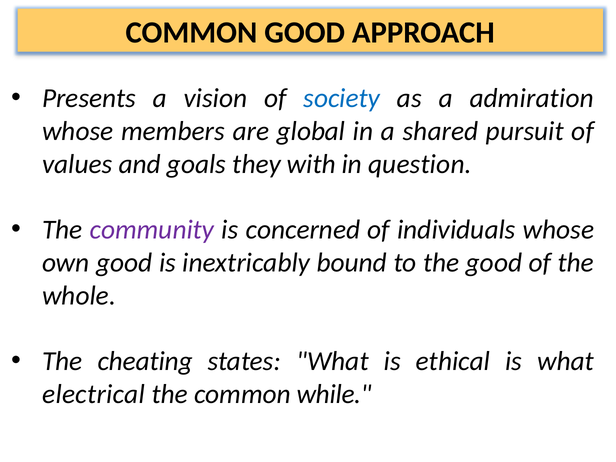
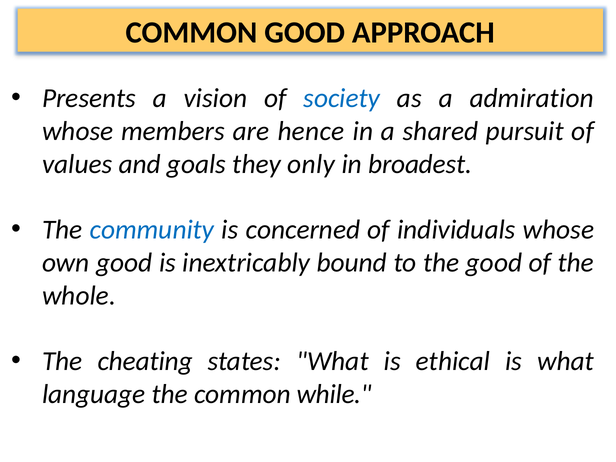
global: global -> hence (311, 131)
with: with -> only (311, 164)
question: question -> broadest (420, 164)
community colour: purple -> blue (152, 230)
electrical: electrical -> language (94, 394)
